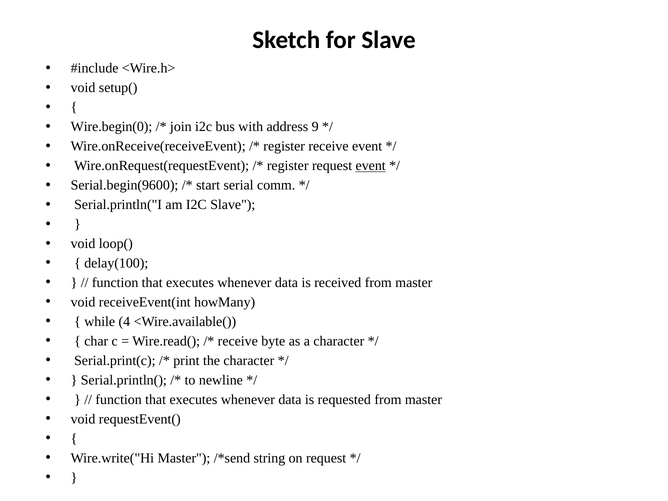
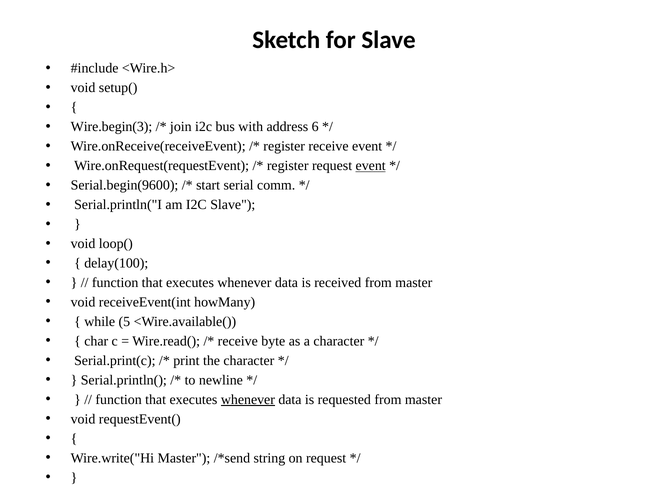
Wire.begin(0: Wire.begin(0 -> Wire.begin(3 (112, 127)
9: 9 -> 6 (315, 127)
4: 4 -> 5 (124, 322)
whenever underline: none -> present (248, 400)
